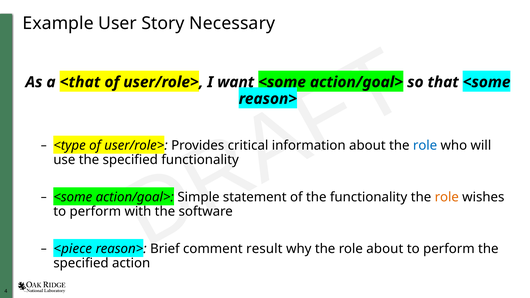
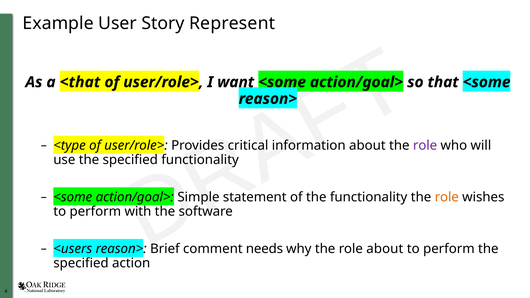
Necessary: Necessary -> Represent (232, 23)
role colour: blue -> purple (425, 145)
<piece: <piece -> <users (73, 249)
result: result -> needs (264, 249)
